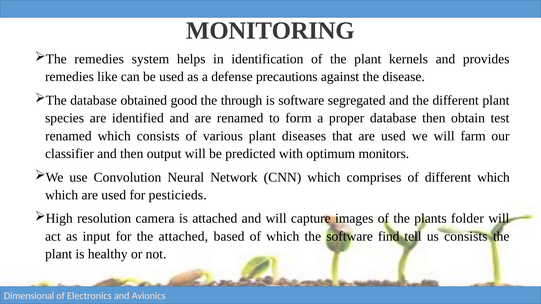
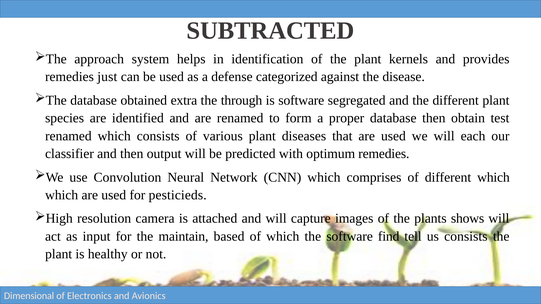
MONITORING: MONITORING -> SUBTRACTED (270, 31)
remedies: remedies -> approach (99, 59)
like: like -> just (107, 77)
precautions: precautions -> categorized (287, 77)
good: good -> extra (184, 100)
farm: farm -> each (473, 136)
optimum monitors: monitors -> remedies (384, 154)
folder: folder -> shows (468, 219)
the attached: attached -> maintain (183, 237)
